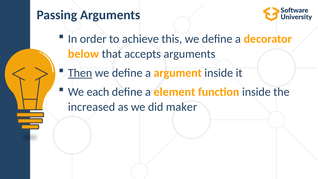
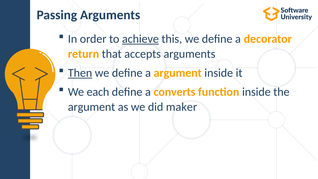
achieve underline: none -> present (140, 39)
below: below -> return (84, 54)
element: element -> converts (174, 92)
increased: increased -> argument (92, 107)
